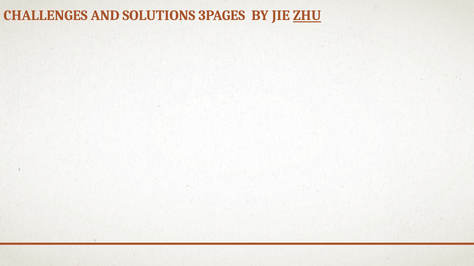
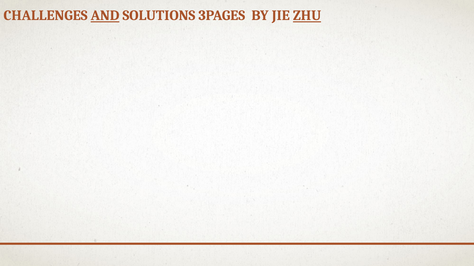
AND underline: none -> present (105, 16)
